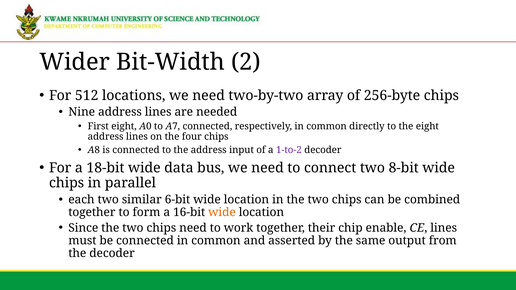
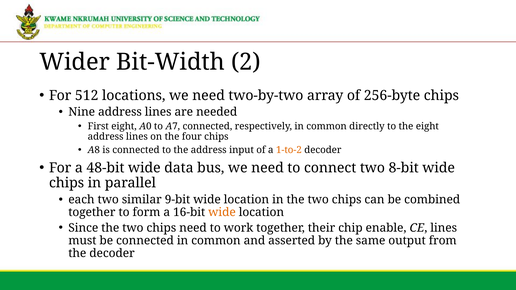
1-to-2 colour: purple -> orange (289, 150)
18-bit: 18-bit -> 48-bit (105, 168)
6-bit: 6-bit -> 9-bit (178, 200)
